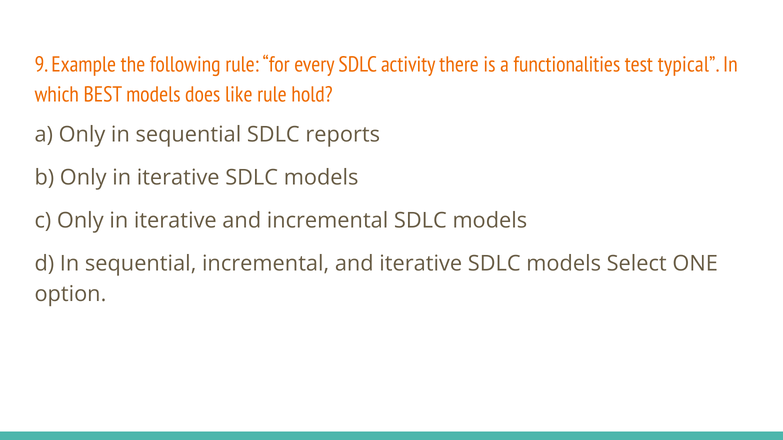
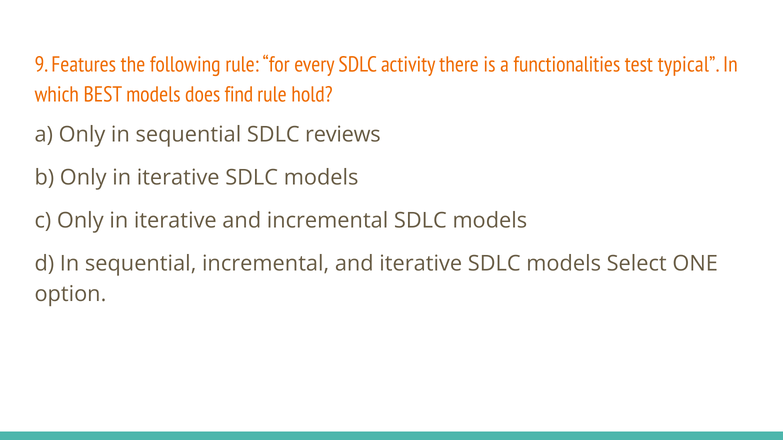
Example: Example -> Features (84, 64)
like: like -> find (239, 94)
reports: reports -> reviews (343, 135)
